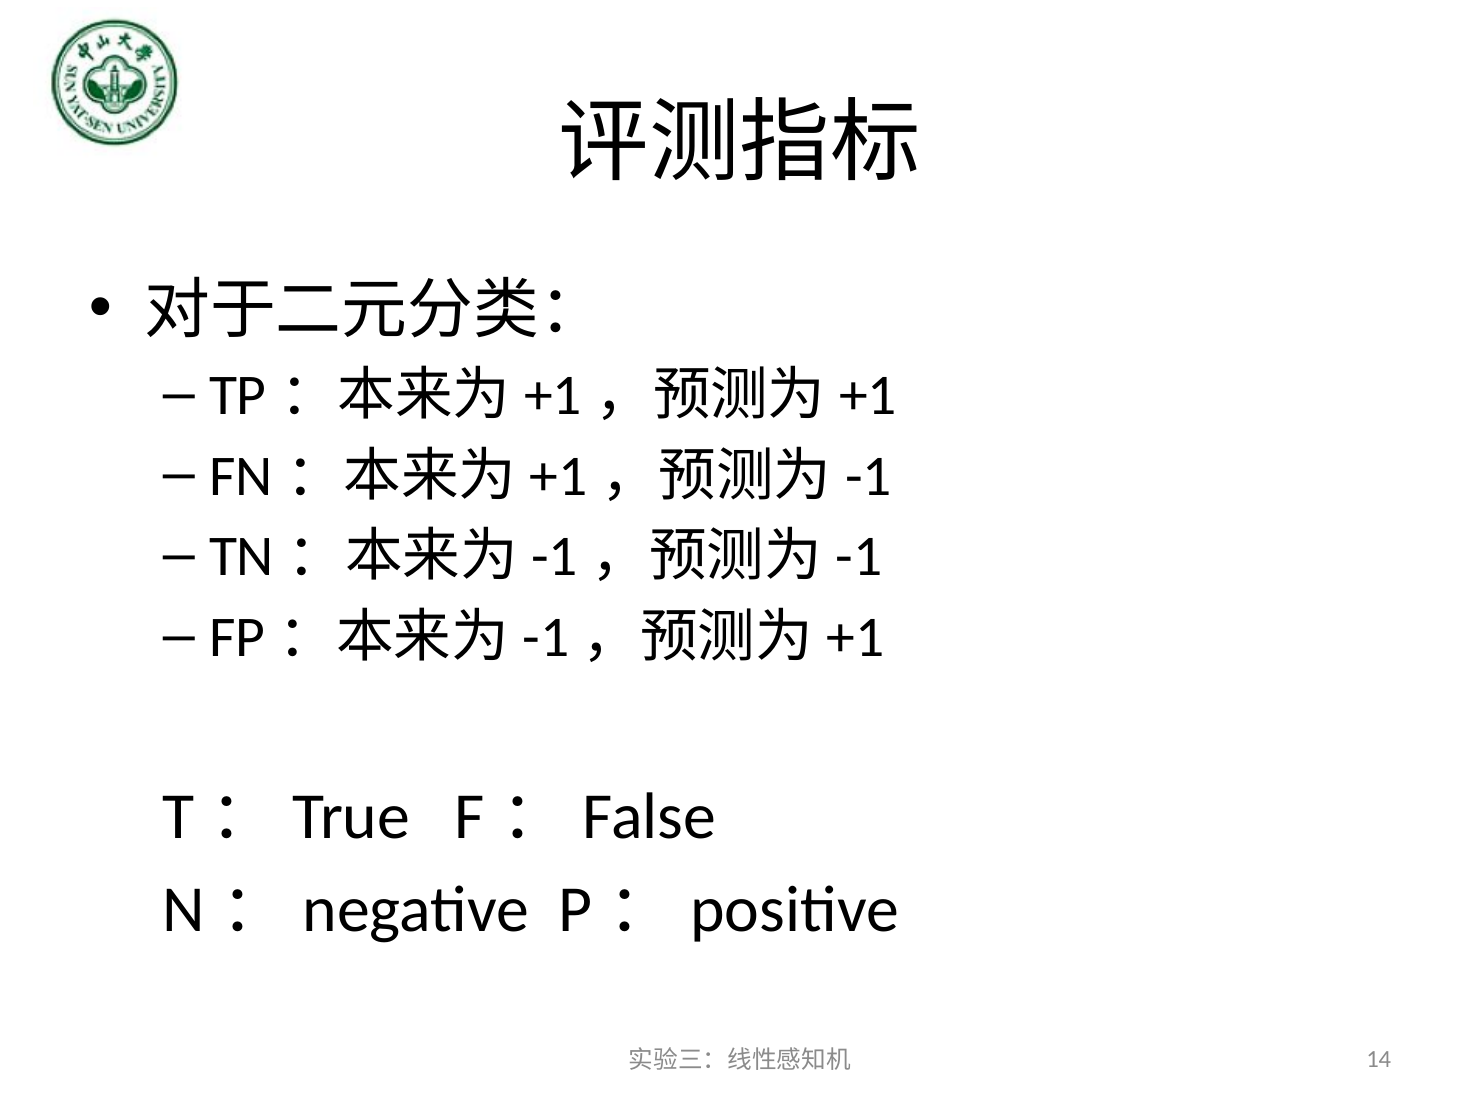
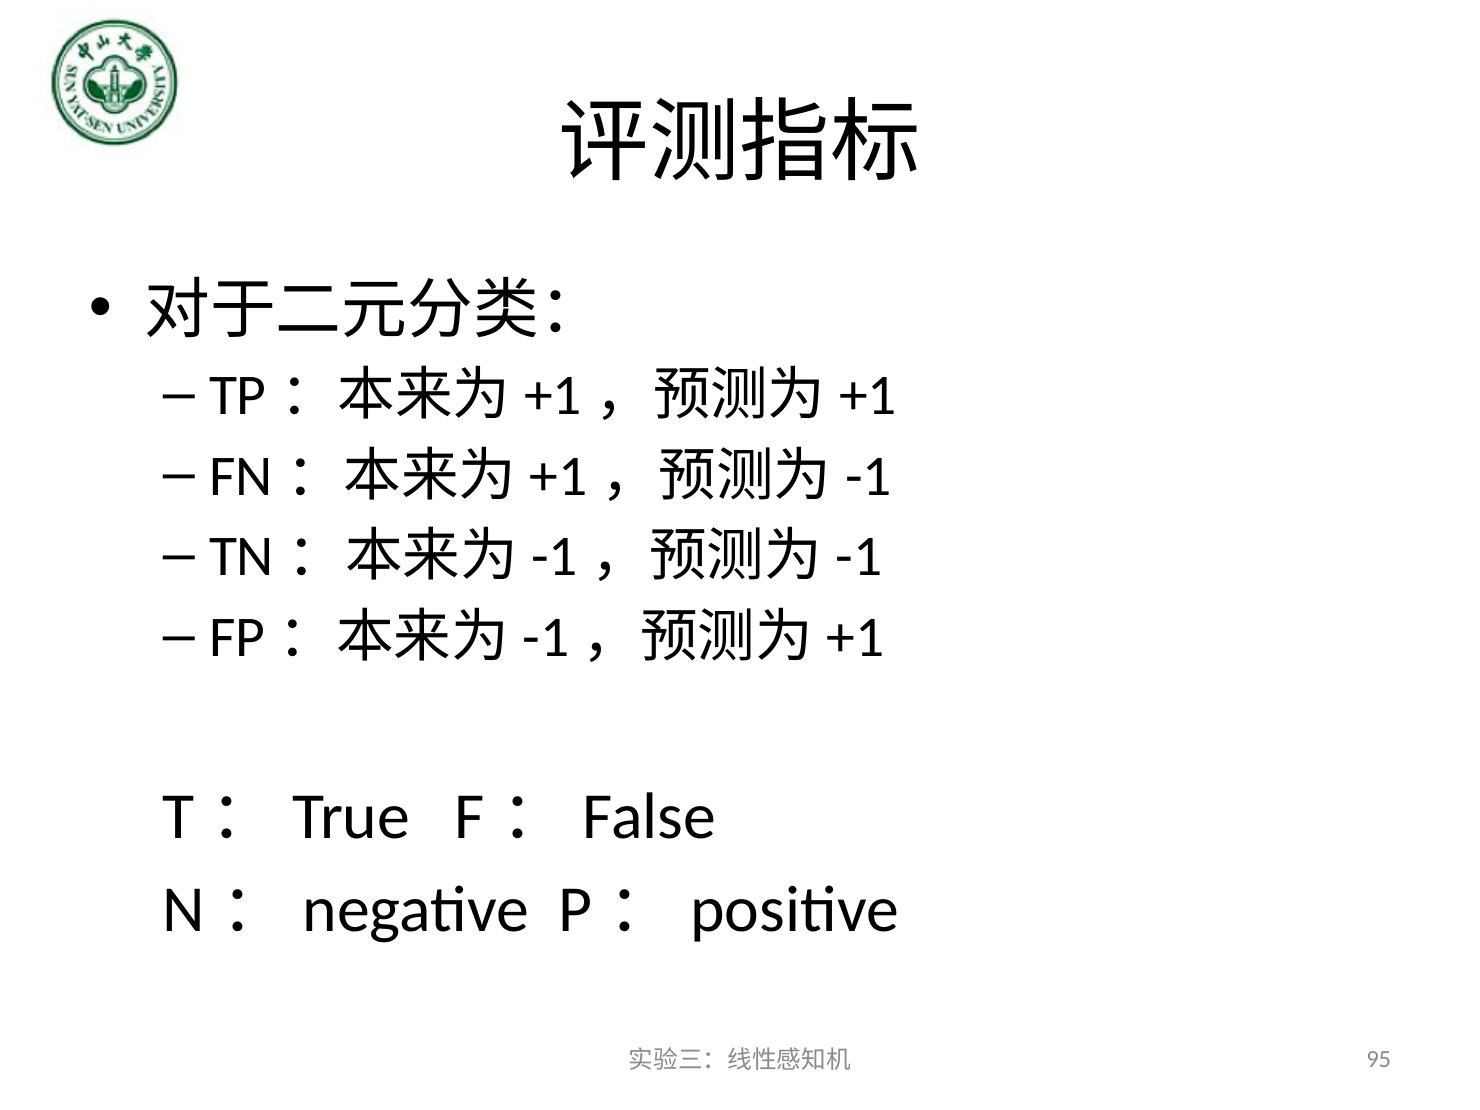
14: 14 -> 95 (1379, 1060)
